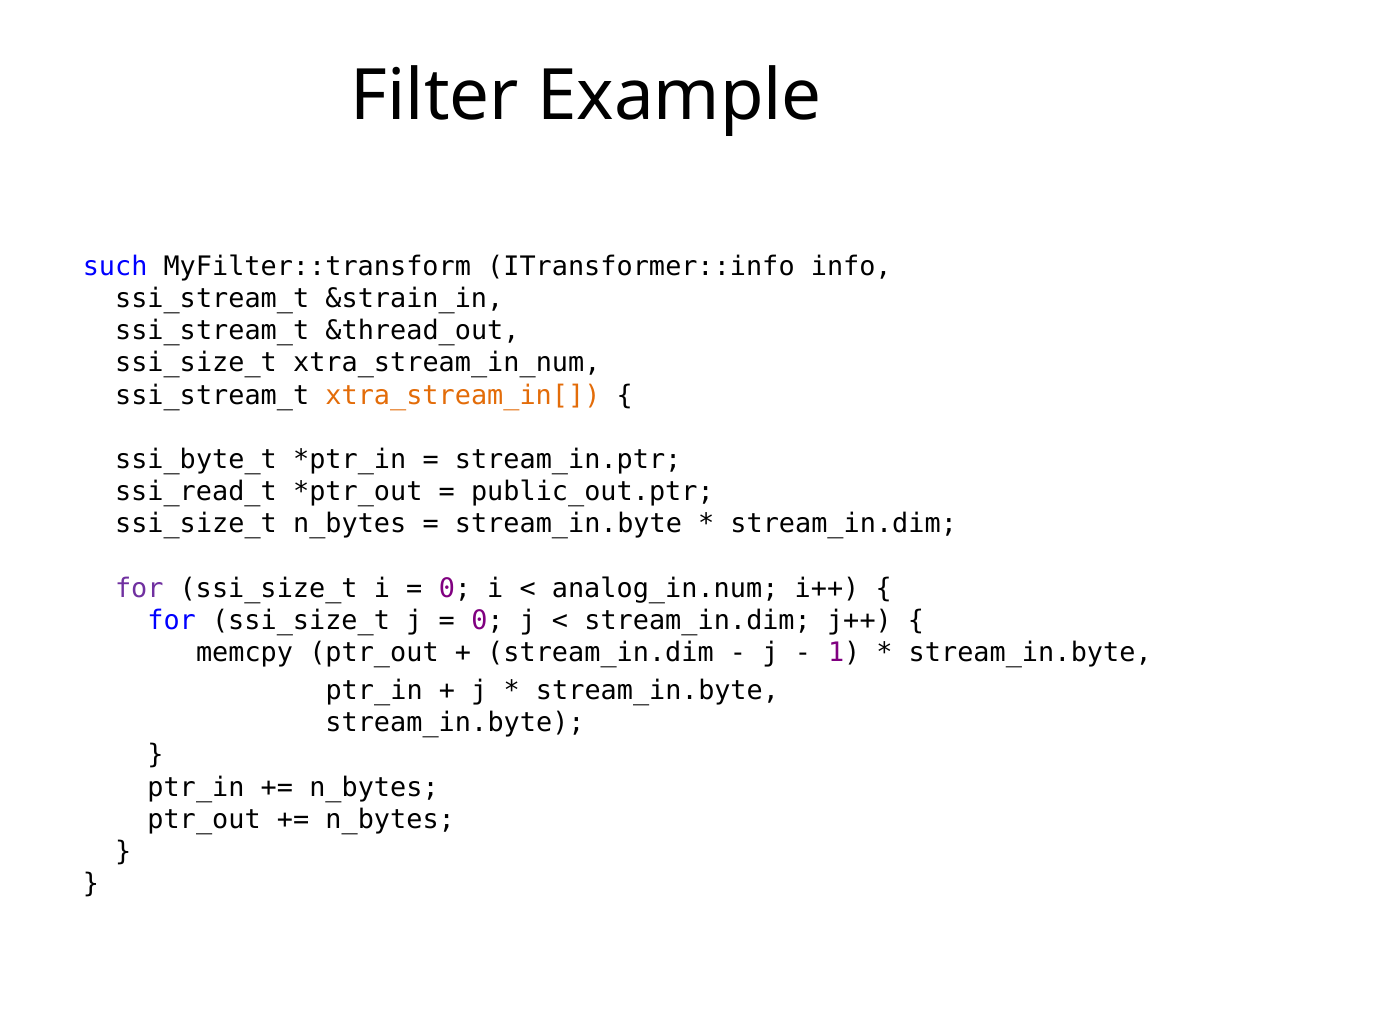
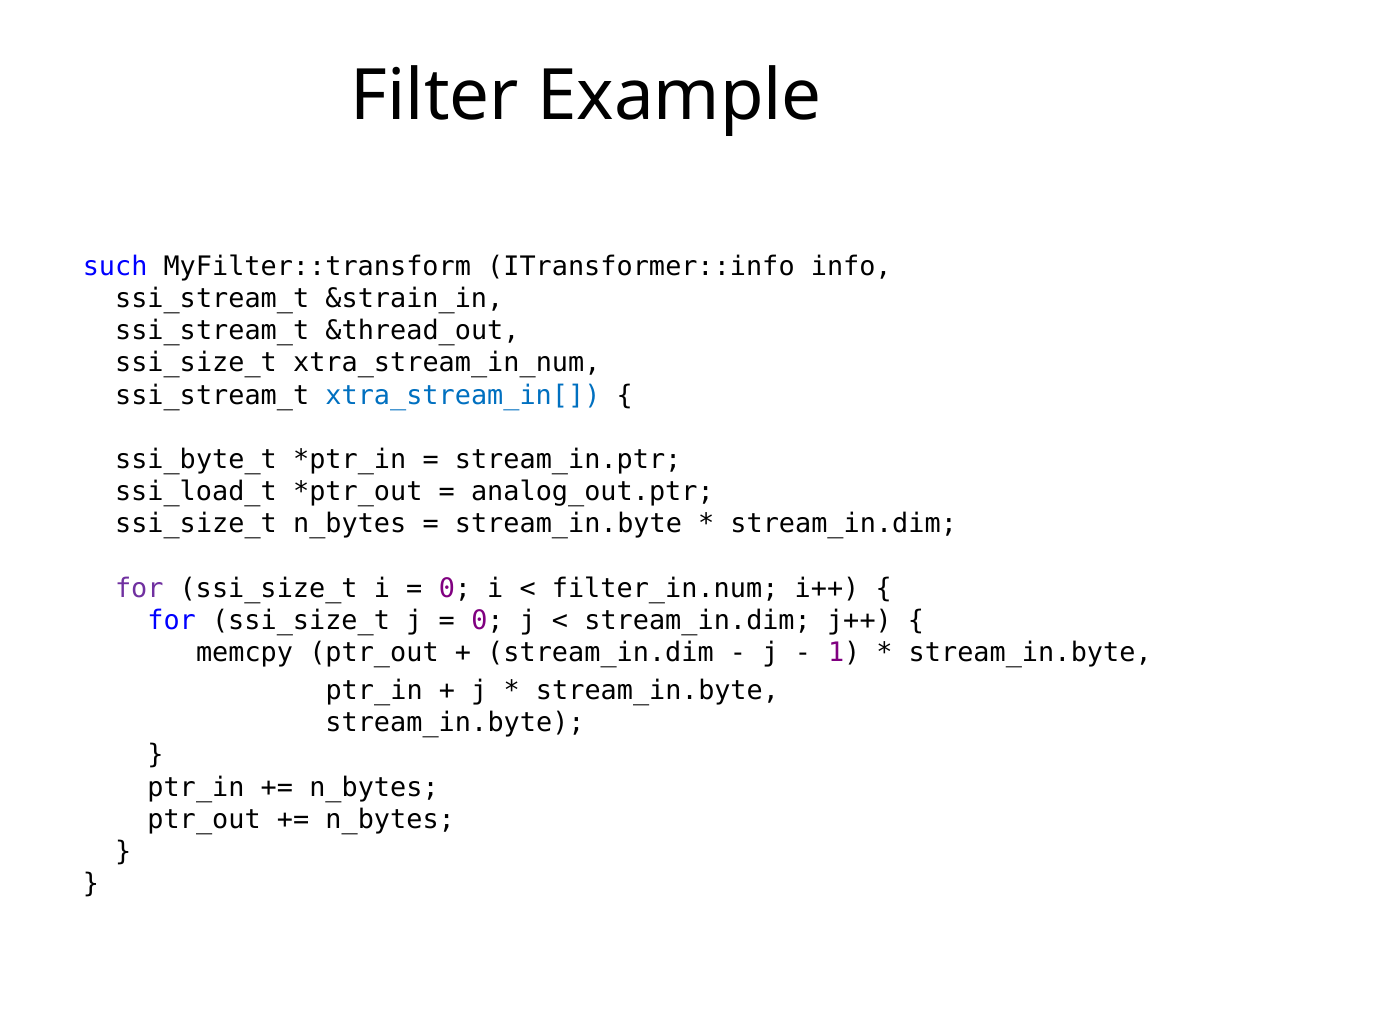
xtra_stream_in[ colour: orange -> blue (463, 395)
ssi_read_t: ssi_read_t -> ssi_load_t (196, 492)
public_out.ptr: public_out.ptr -> analog_out.ptr (592, 492)
analog_in.num: analog_in.num -> filter_in.num (665, 589)
